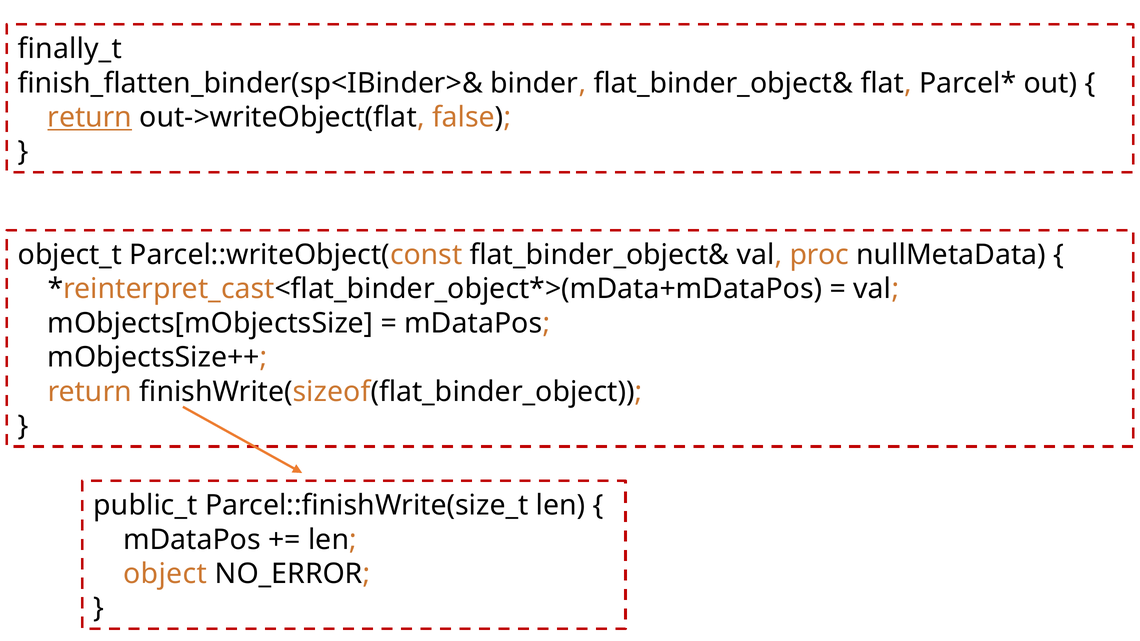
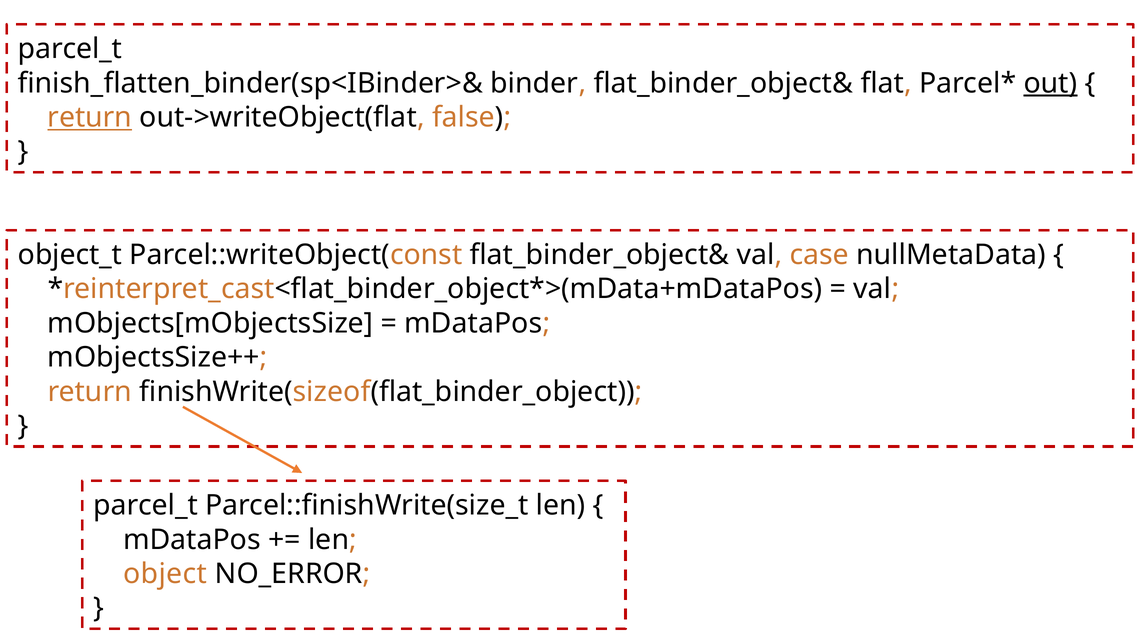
finally_t: finally_t -> parcel_t (70, 49)
out underline: none -> present (1050, 83)
proc: proc -> case (819, 255)
public_t: public_t -> parcel_t (146, 506)
